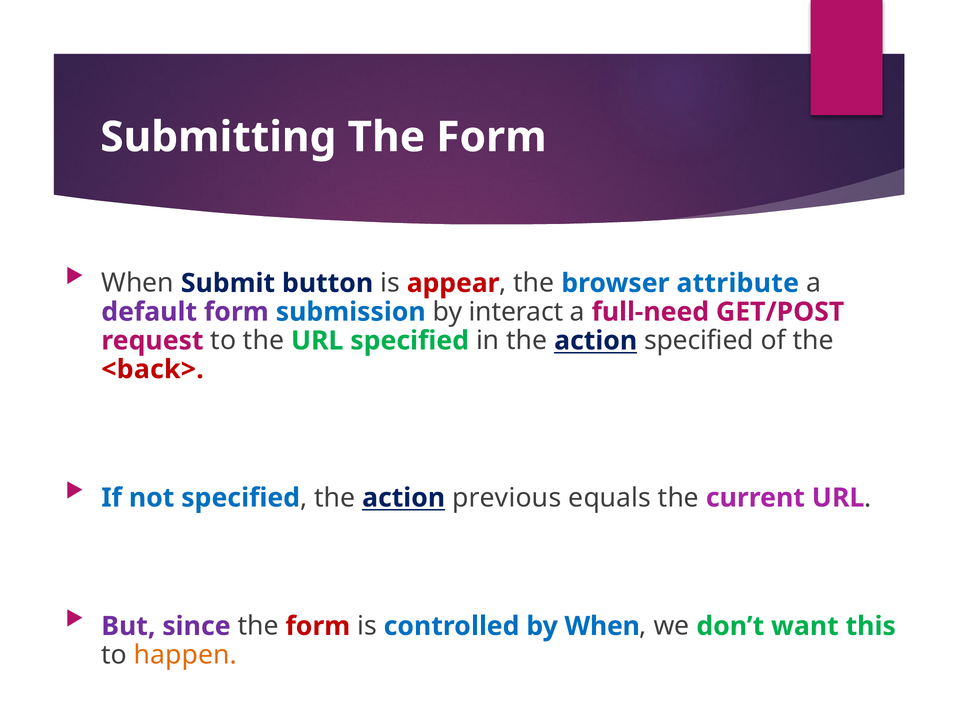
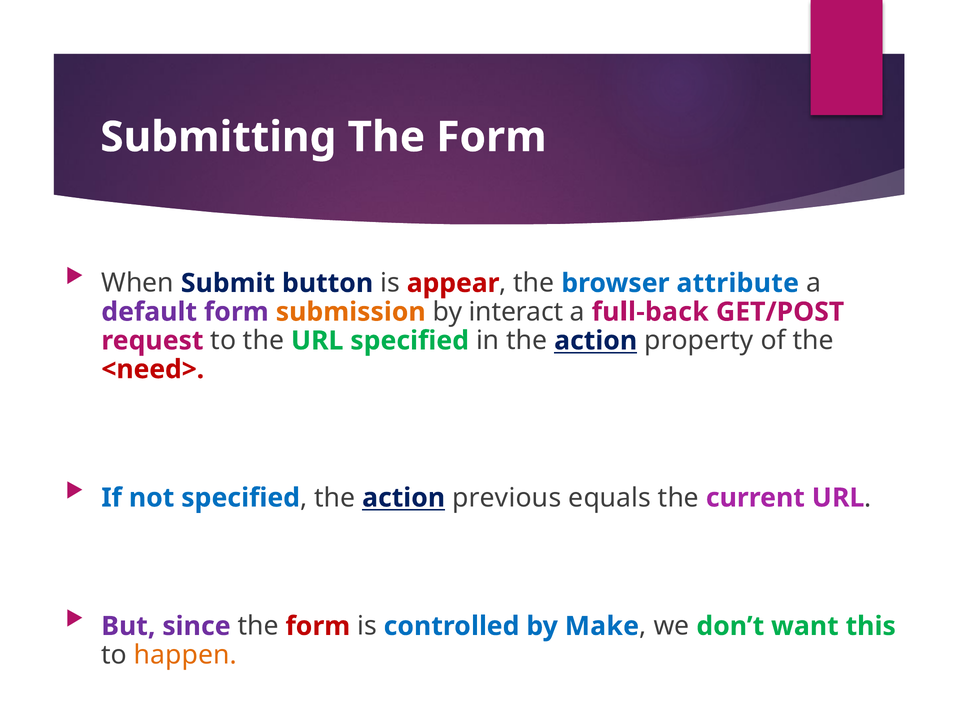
submission colour: blue -> orange (351, 312)
full-need: full-need -> full-back (650, 312)
action specified: specified -> property (699, 341)
<back>: <back> -> <need> (153, 369)
by When: When -> Make (602, 626)
